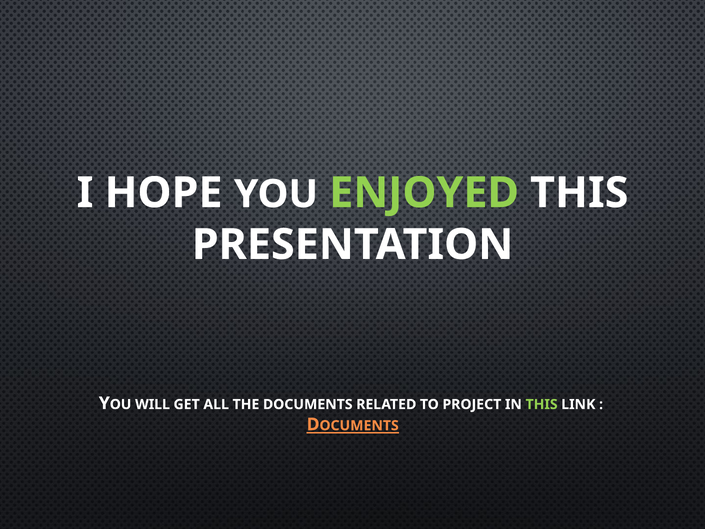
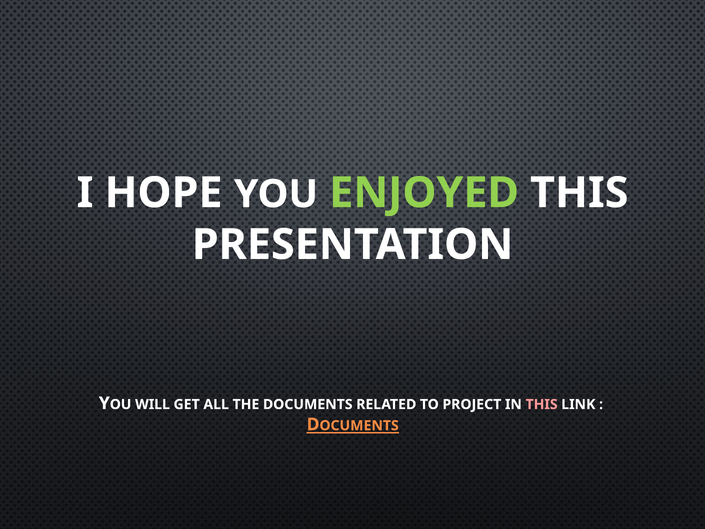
THIS colour: light green -> pink (542, 404)
